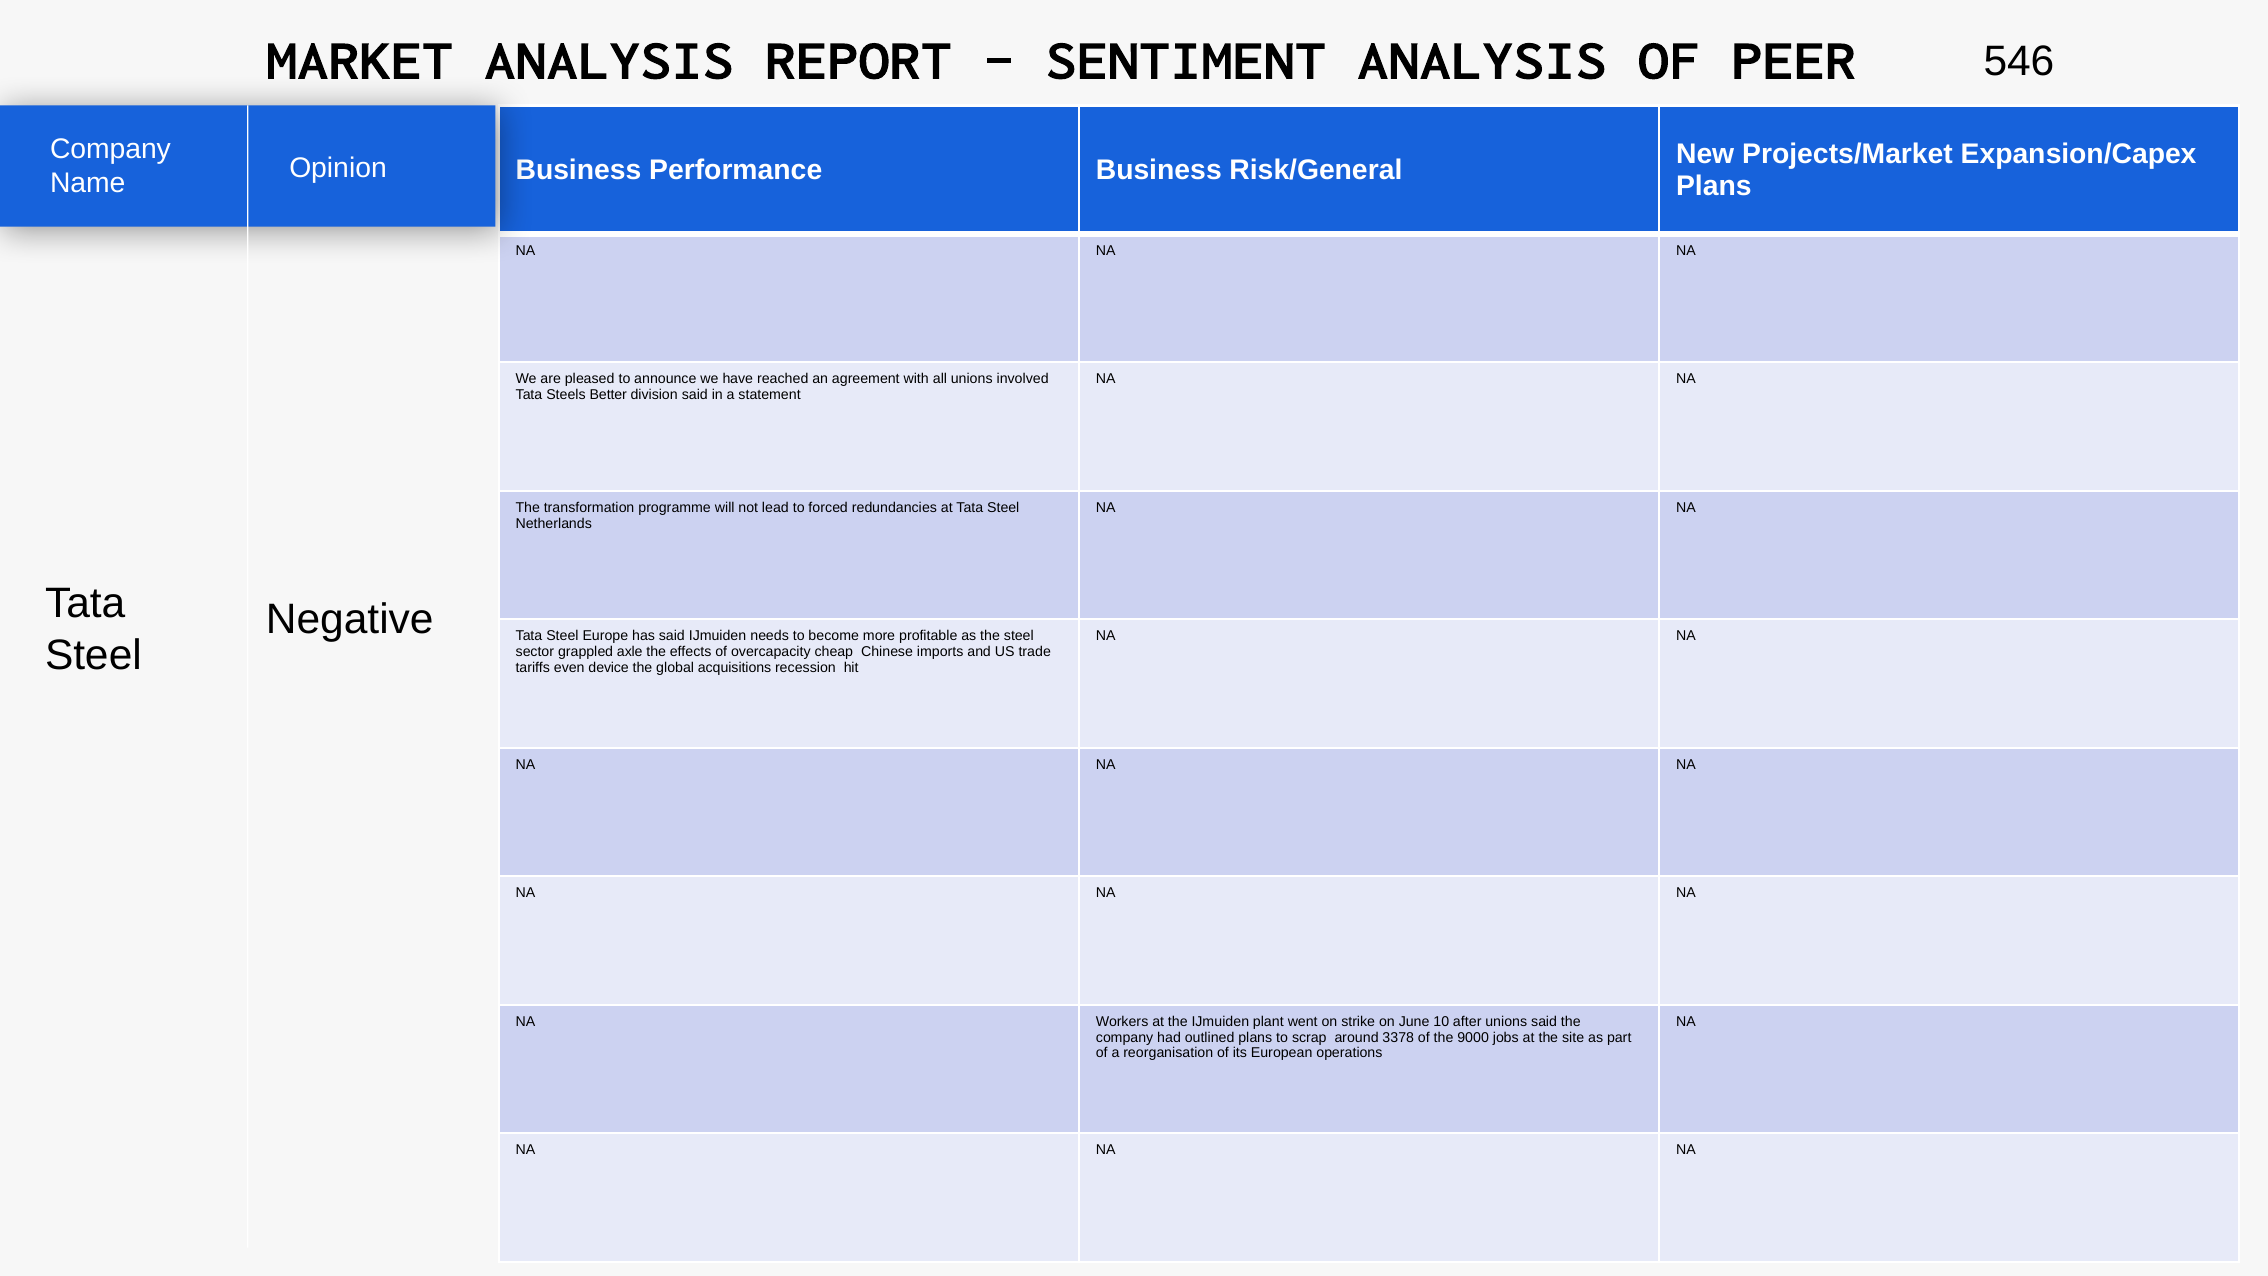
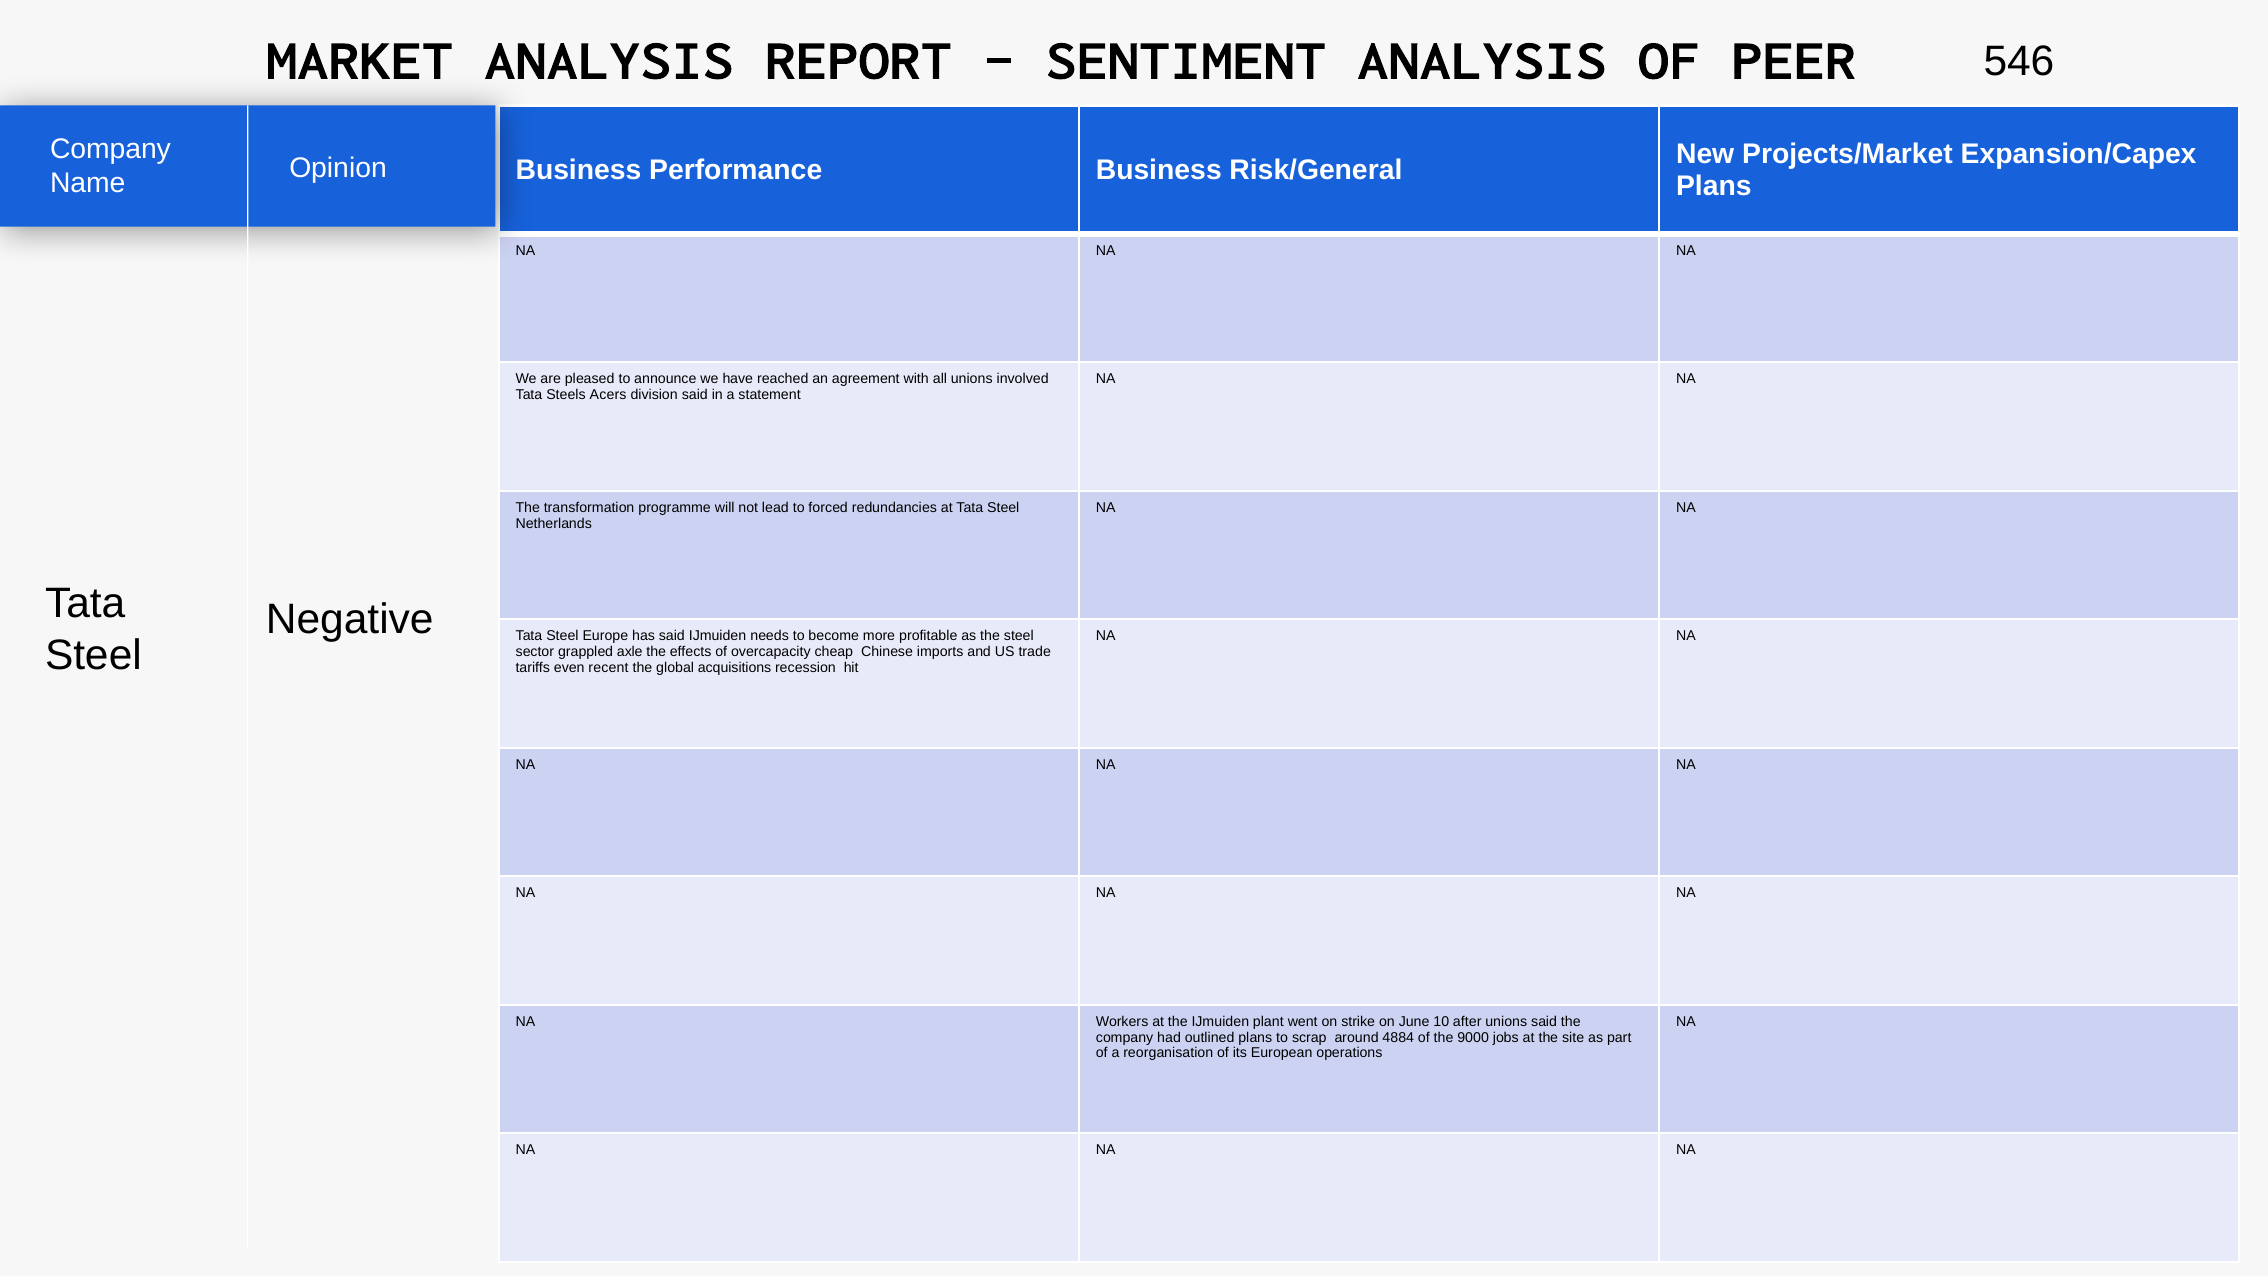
Better: Better -> Acers (608, 395)
device: device -> recent (609, 668)
3378: 3378 -> 4884 (1398, 1037)
